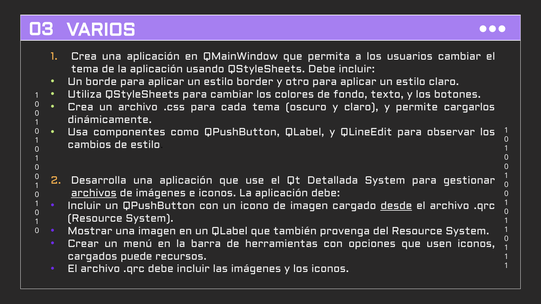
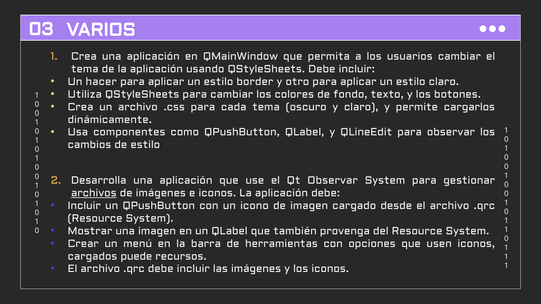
borde: borde -> hacer (101, 82)
Qt Detallada: Detallada -> Observar (333, 181)
desde underline: present -> none (396, 206)
